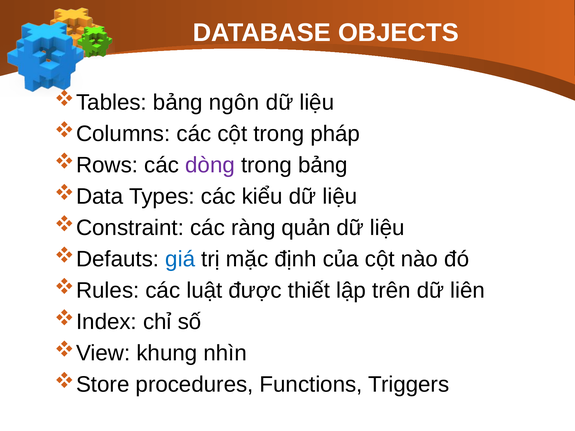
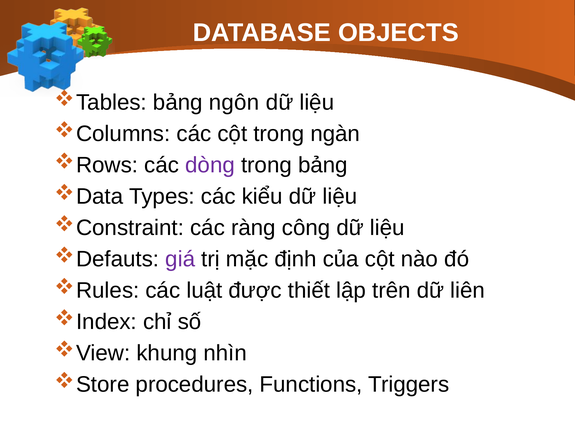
pháp: pháp -> ngàn (335, 134)
quản: quản -> công (306, 228)
giá colour: blue -> purple (180, 259)
